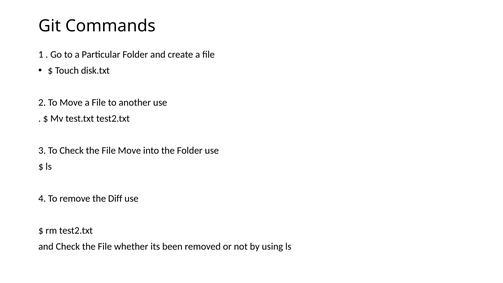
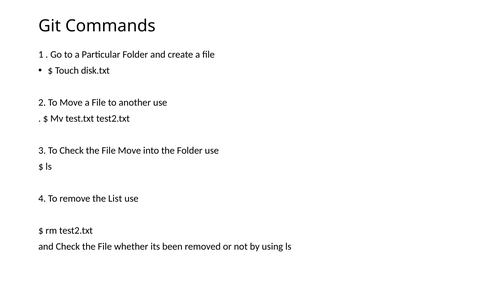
Diff: Diff -> List (115, 199)
